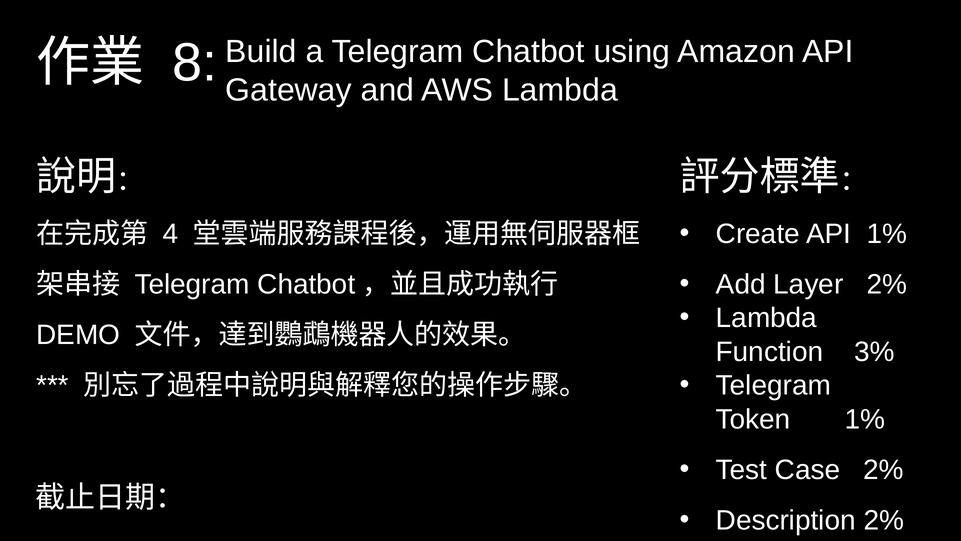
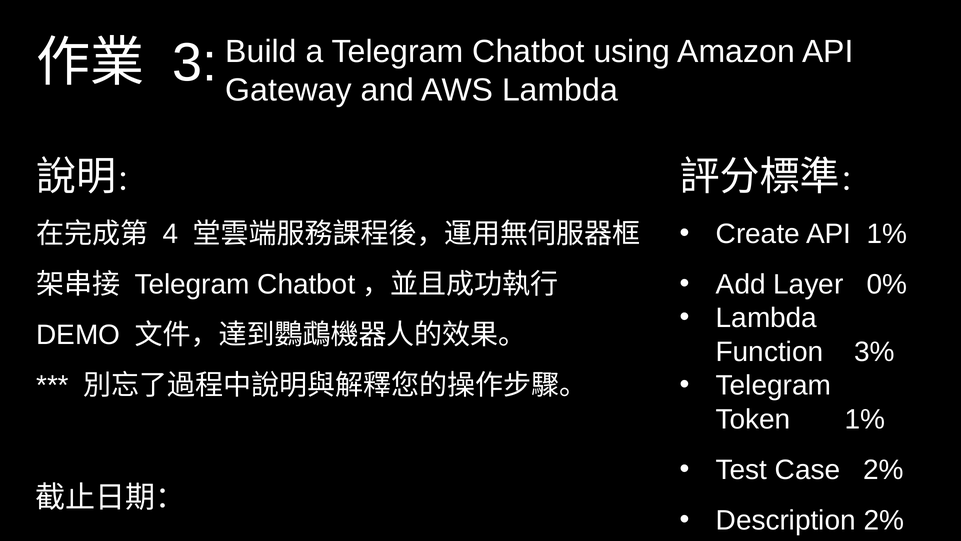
8: 8 -> 3 (195, 63)
Layer 2%: 2% -> 0% (887, 284)
